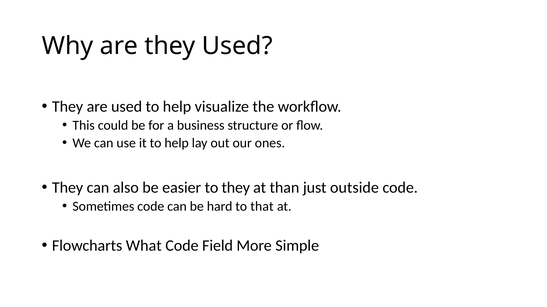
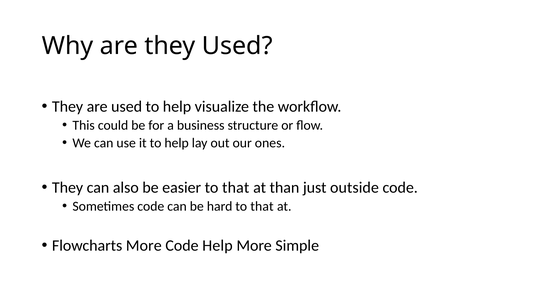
easier to they: they -> that (236, 188)
Flowcharts What: What -> More (144, 246)
Code Field: Field -> Help (217, 246)
